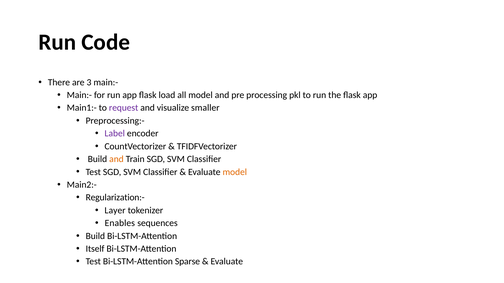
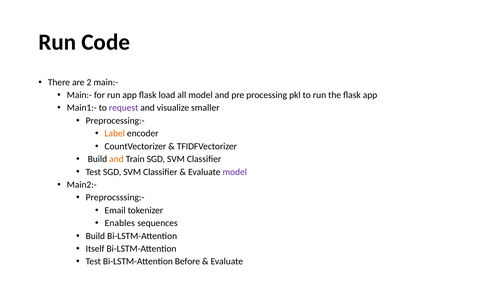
3: 3 -> 2 (89, 82)
Label colour: purple -> orange (115, 134)
model colour: orange -> purple (235, 172)
Regularization:-: Regularization:- -> Preprocsssing:- (115, 198)
Layer: Layer -> Email (115, 211)
Sparse: Sparse -> Before (187, 262)
